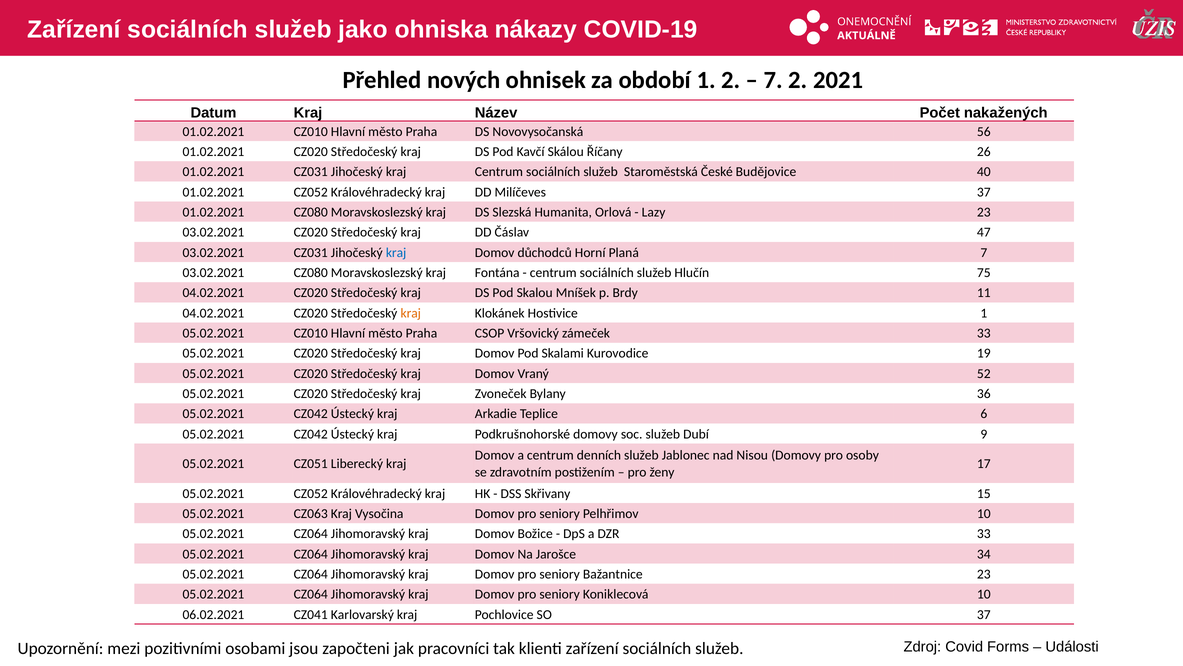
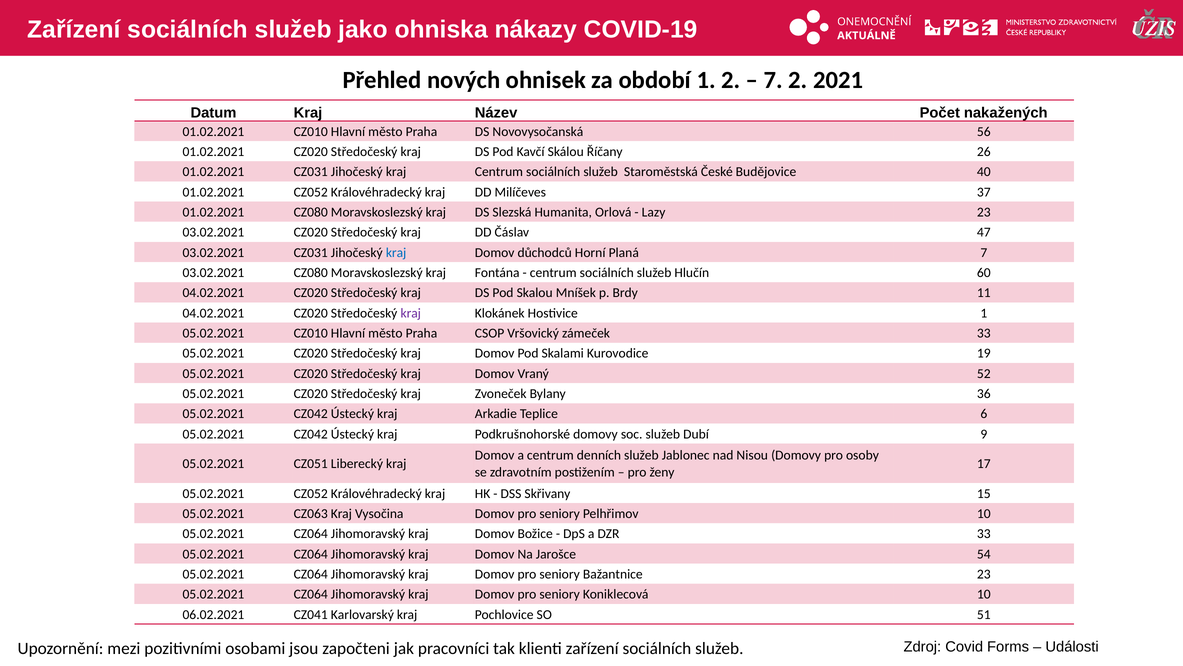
75: 75 -> 60 (984, 273)
kraj colour: orange -> purple (411, 313)
34: 34 -> 54 (984, 554)
SO 37: 37 -> 51 (984, 614)
